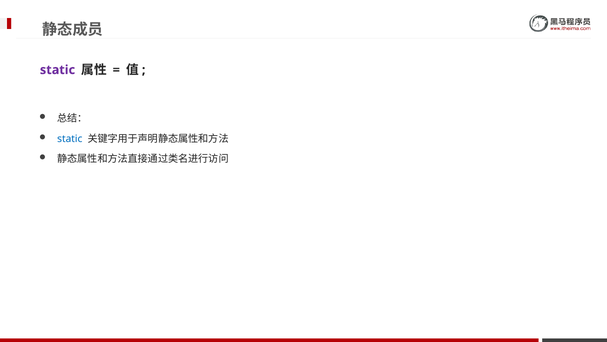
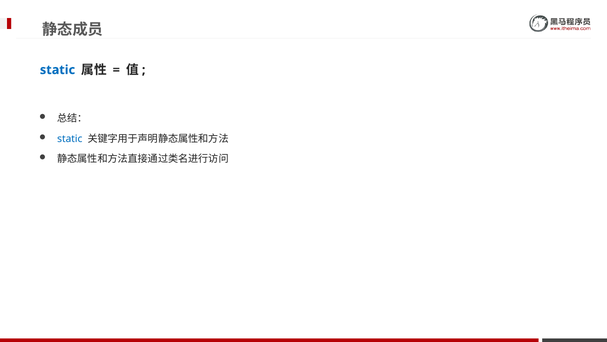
static colour: purple -> blue (57, 70)
